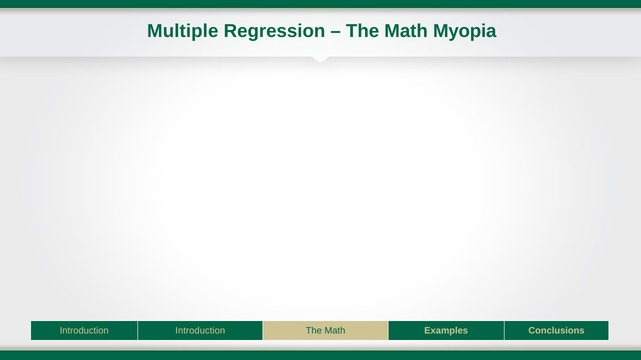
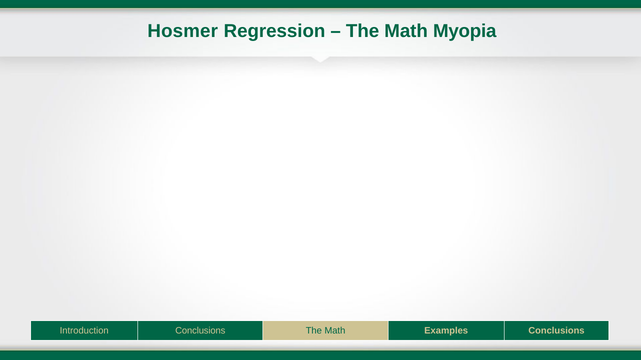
Multiple: Multiple -> Hosmer (183, 31)
Introduction Introduction: Introduction -> Conclusions (200, 331)
